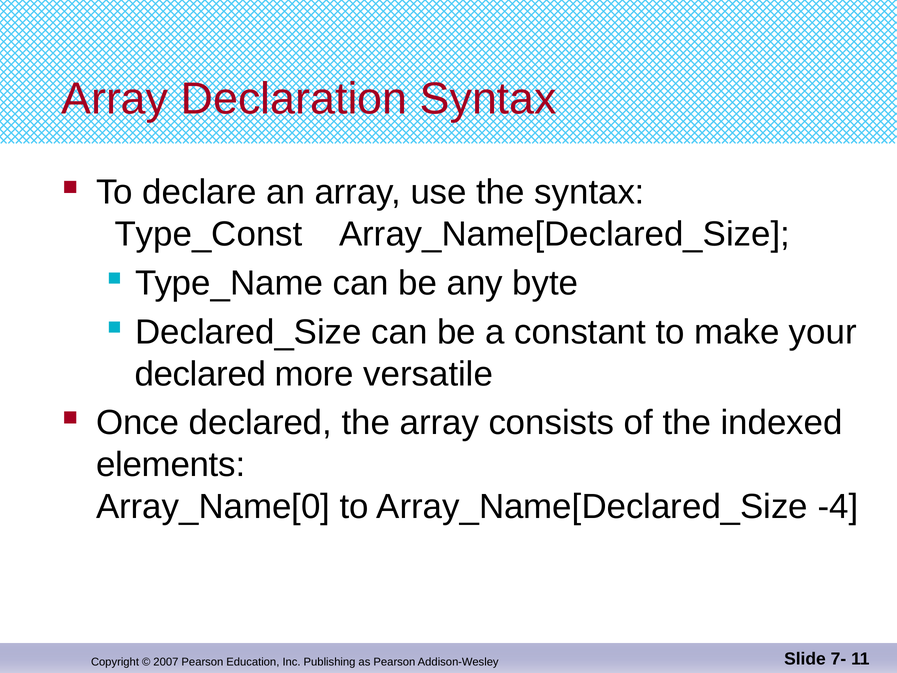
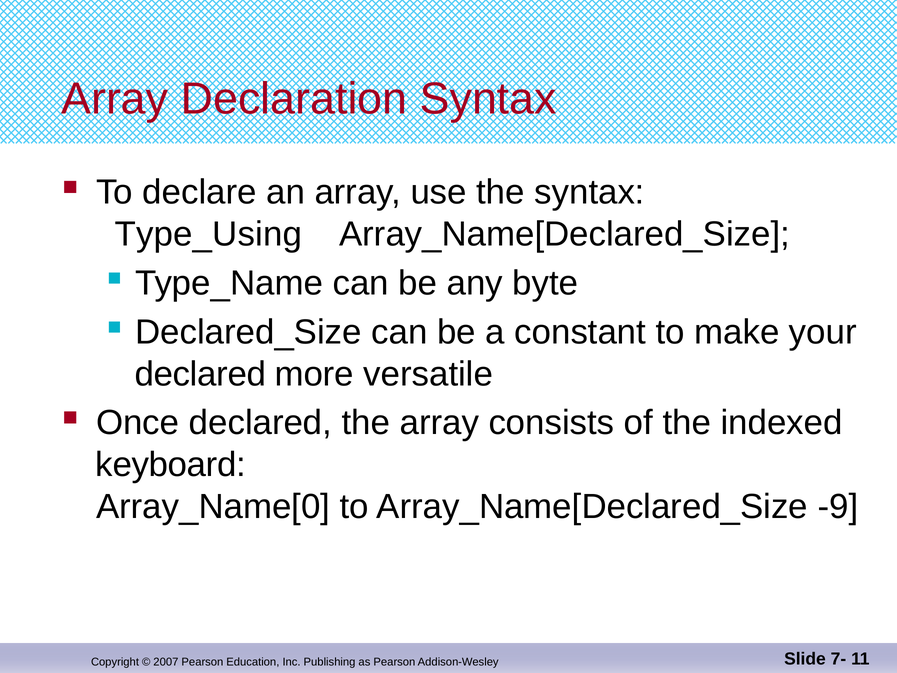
Type_Const: Type_Const -> Type_Using (208, 234)
elements: elements -> keyboard (171, 465)
-4: -4 -> -9 (838, 506)
